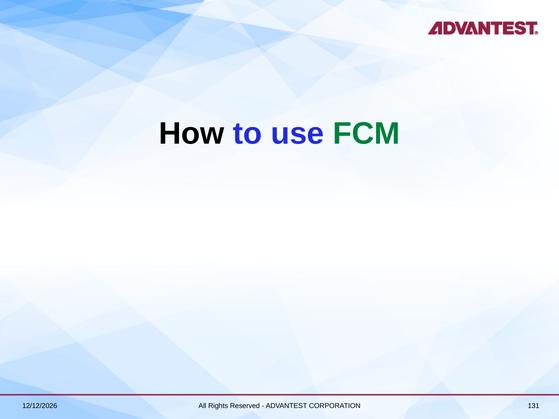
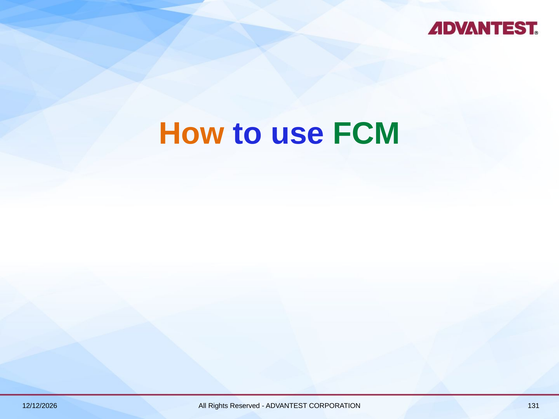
How colour: black -> orange (192, 134)
